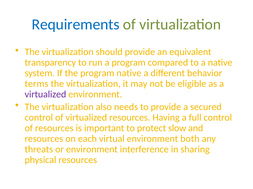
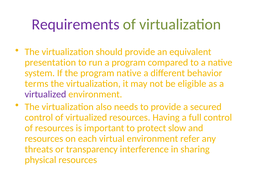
Requirements colour: blue -> purple (76, 24)
transparency: transparency -> presentation (50, 63)
both: both -> refer (190, 139)
or environment: environment -> transparency (92, 150)
